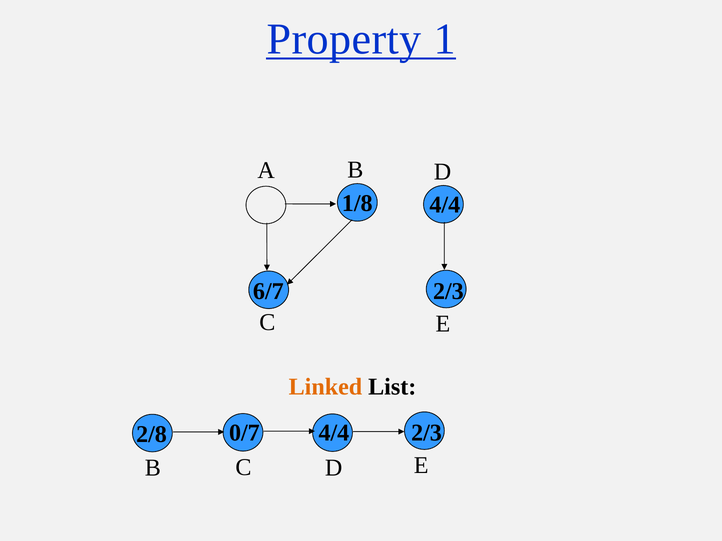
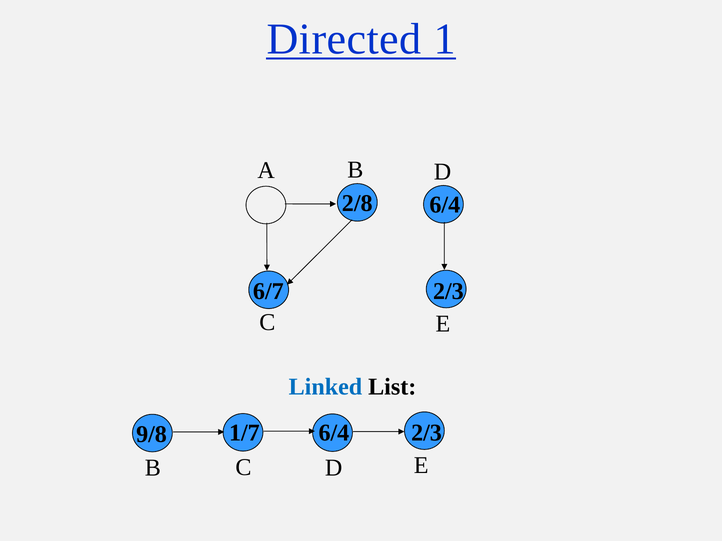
Property: Property -> Directed (344, 39)
1/8: 1/8 -> 2/8 (357, 204)
4/4: 4/4 -> 6/4 (445, 205)
Linked colour: orange -> blue (325, 387)
0/7: 0/7 -> 1/7 (244, 433)
4/4: 4/4 -> 6/4 (334, 433)
2/8: 2/8 -> 9/8 (152, 435)
